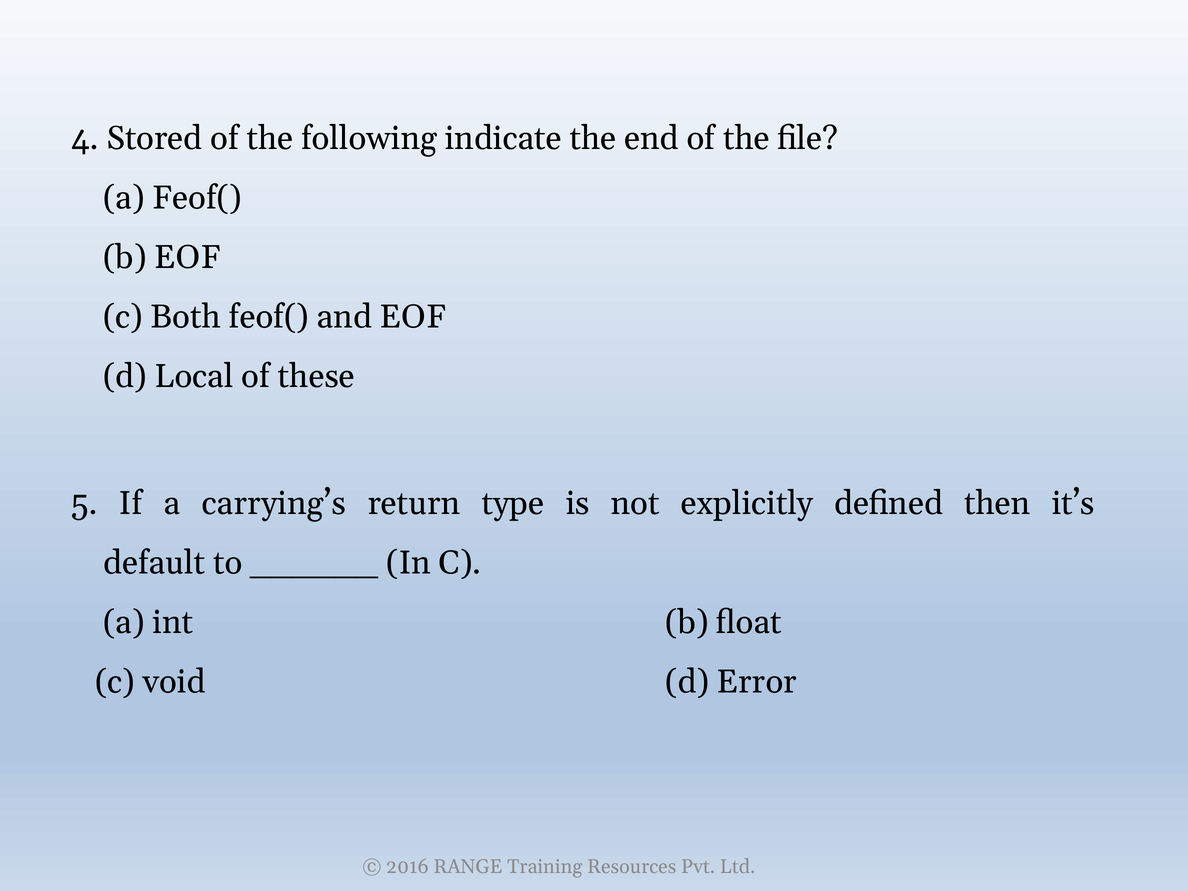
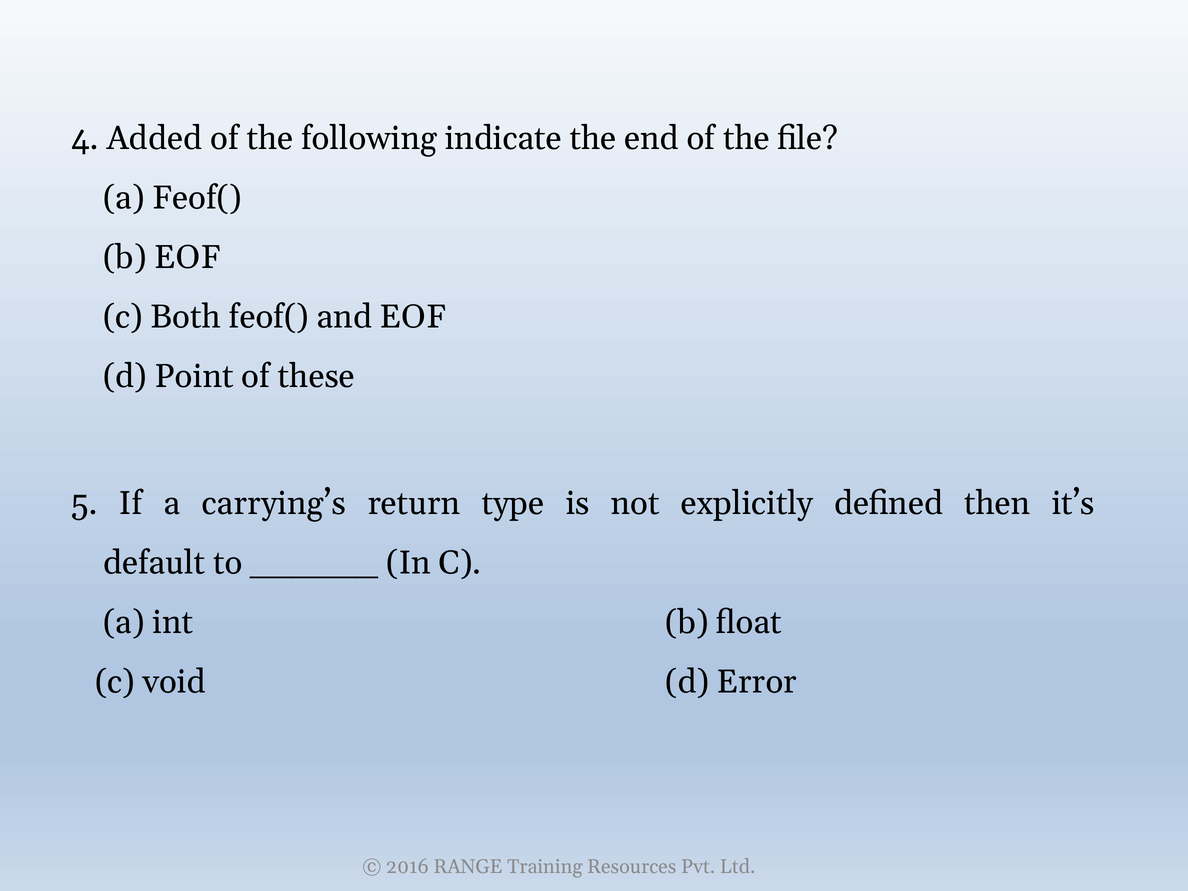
Stored: Stored -> Added (154, 138)
Local: Local -> Point (194, 376)
